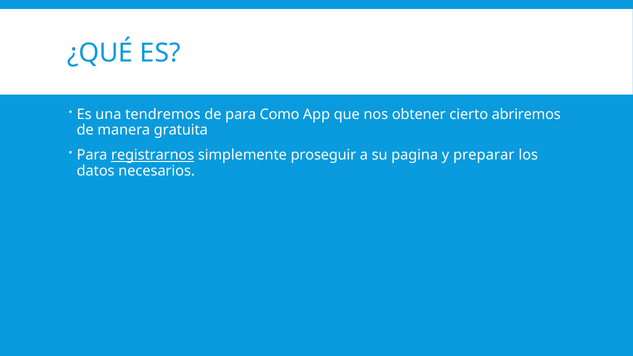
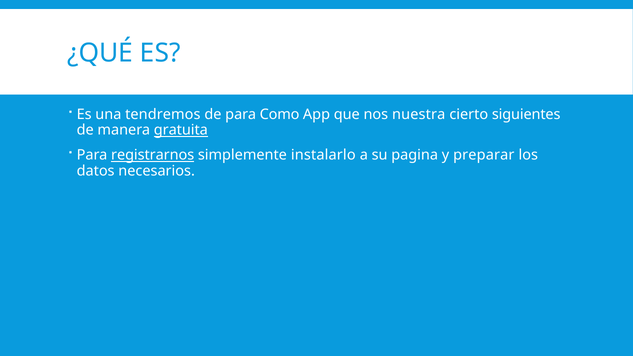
obtener: obtener -> nuestra (419, 115)
abriremos: abriremos -> siguientes (526, 115)
gratuita underline: none -> present (181, 130)
proseguir: proseguir -> instalarlo (323, 155)
